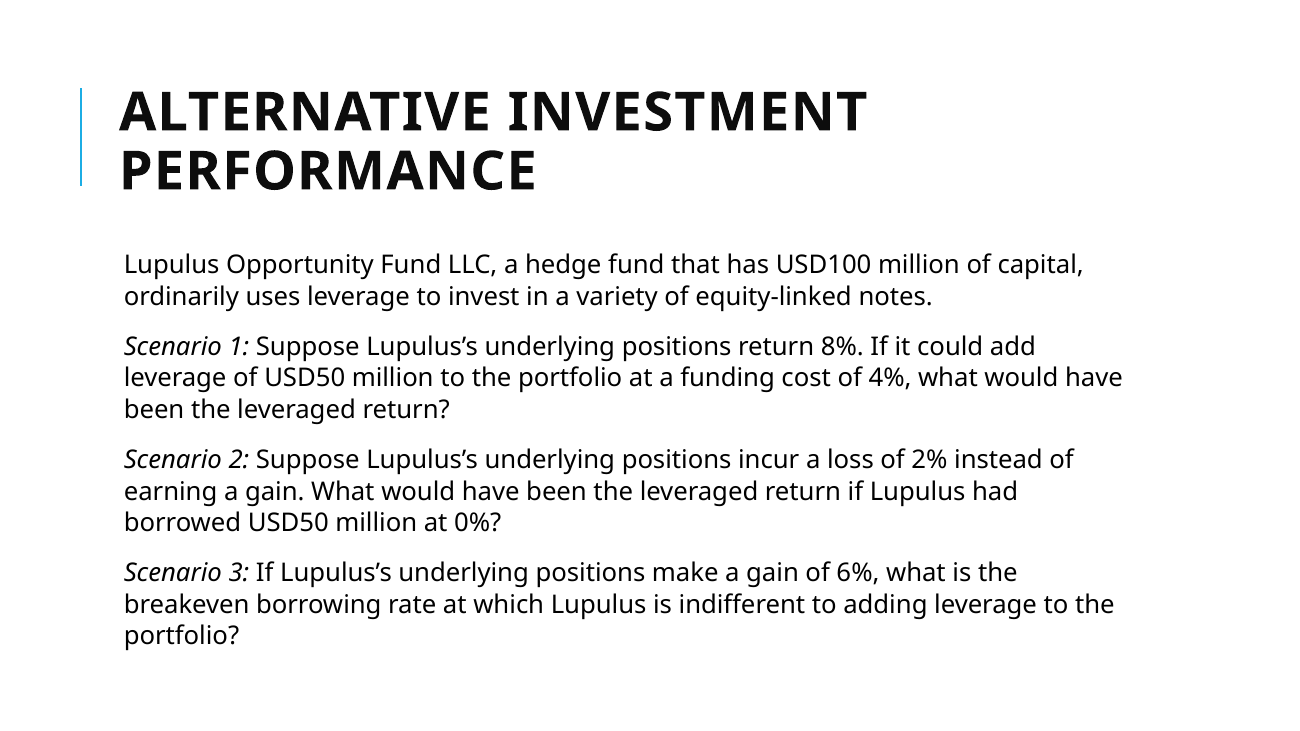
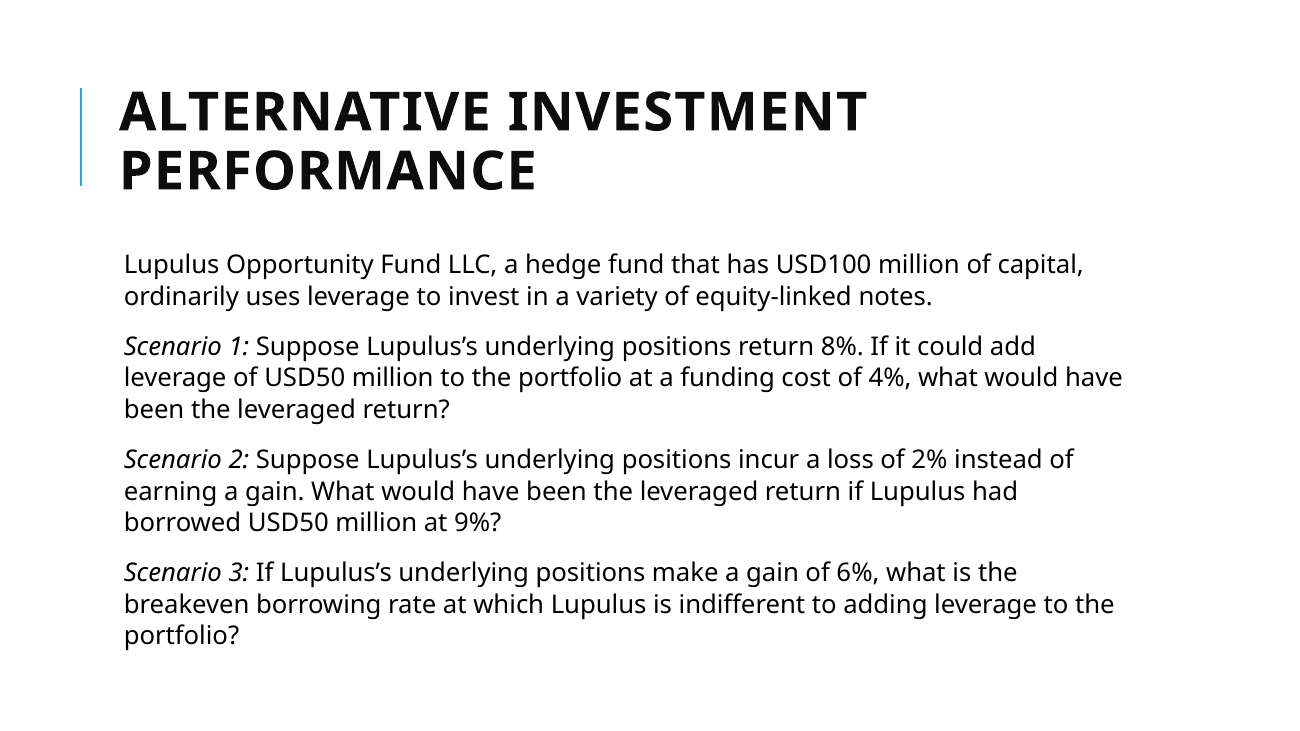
0%: 0% -> 9% (478, 523)
